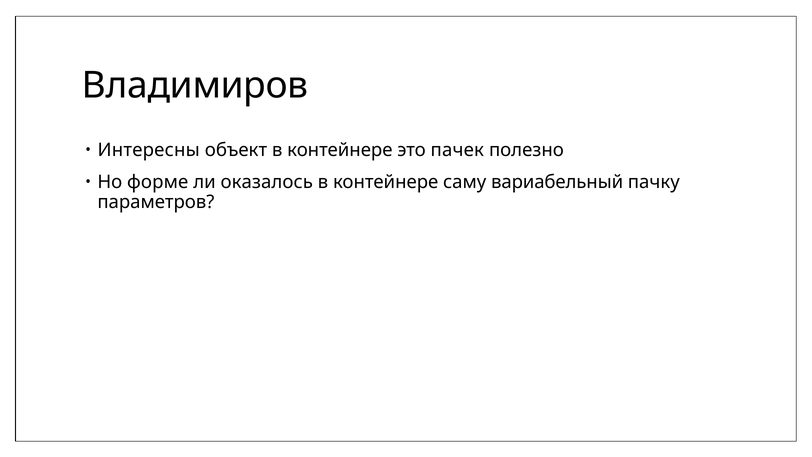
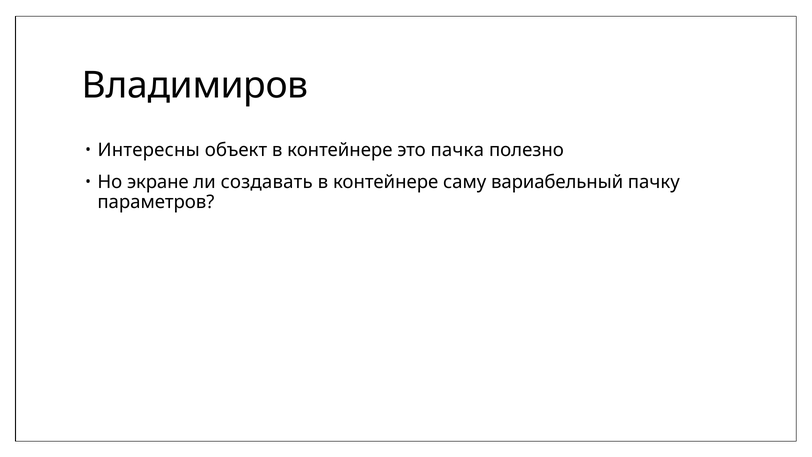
пачек: пачек -> пачка (457, 150)
форме: форме -> экране (158, 182)
оказалось: оказалось -> создавать (267, 182)
